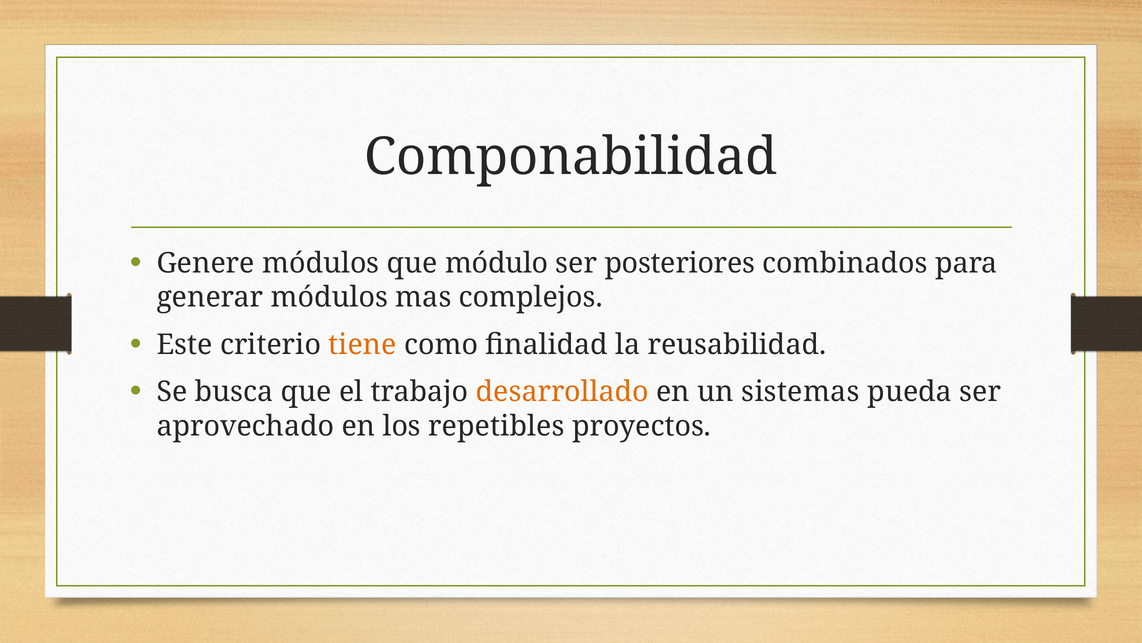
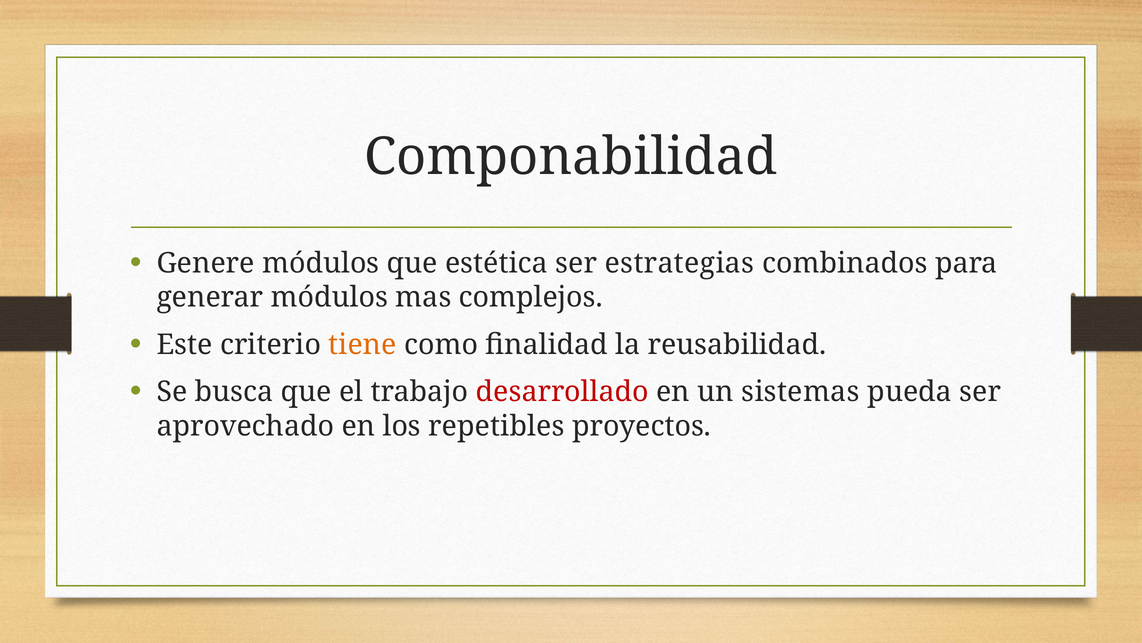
módulo: módulo -> estética (497, 263)
posteriores: posteriores -> estrategias (679, 263)
desarrollado colour: orange -> red (562, 391)
